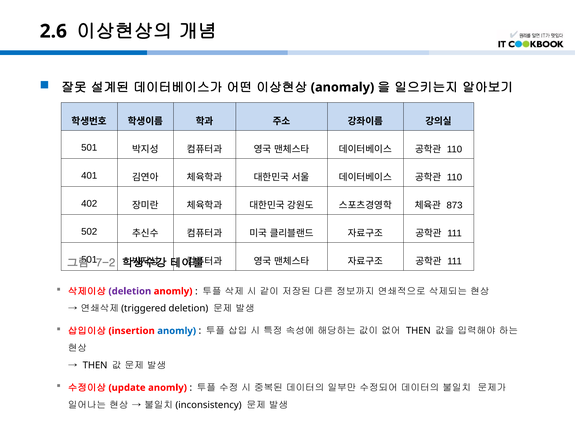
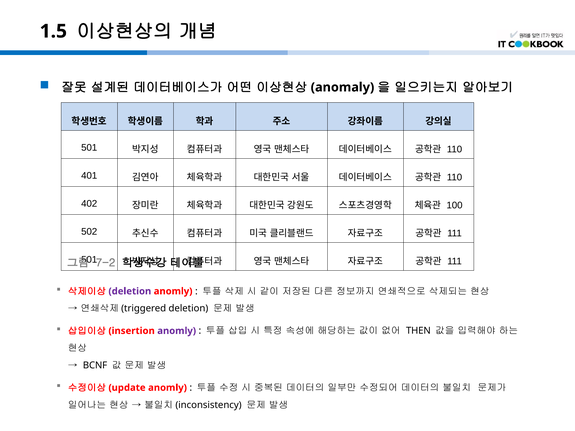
2.6: 2.6 -> 1.5 (53, 31)
873: 873 -> 100 (455, 206)
anomly colour: blue -> purple (177, 331)
THEN: THEN -> BCNF (95, 366)
